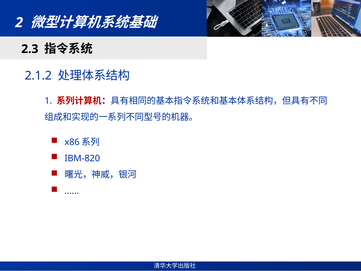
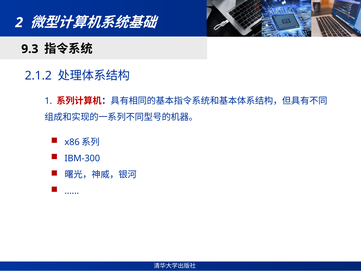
2.3: 2.3 -> 9.3 (30, 49)
IBM-820: IBM-820 -> IBM-300 (82, 158)
